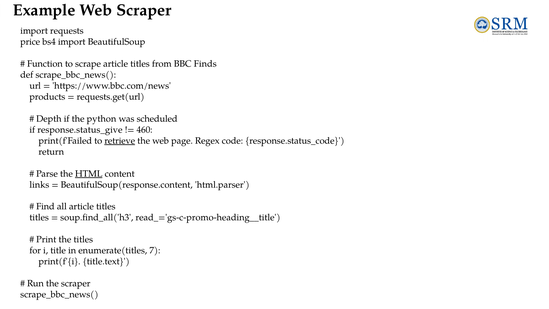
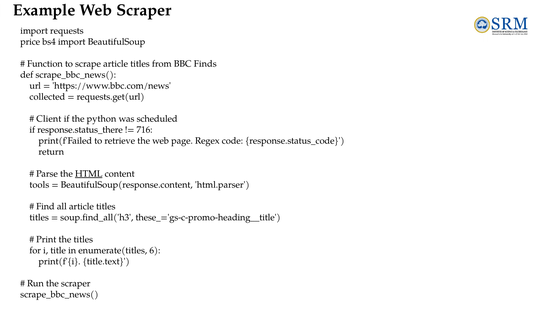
products: products -> collected (47, 97)
Depth: Depth -> Client (49, 119)
response.status_give: response.status_give -> response.status_there (80, 130)
460: 460 -> 716 (145, 130)
retrieve underline: present -> none (120, 141)
links: links -> tools (39, 185)
read_='gs-c-promo-heading__title: read_='gs-c-promo-heading__title -> these_='gs-c-promo-heading__title (208, 217)
7: 7 -> 6 (155, 250)
